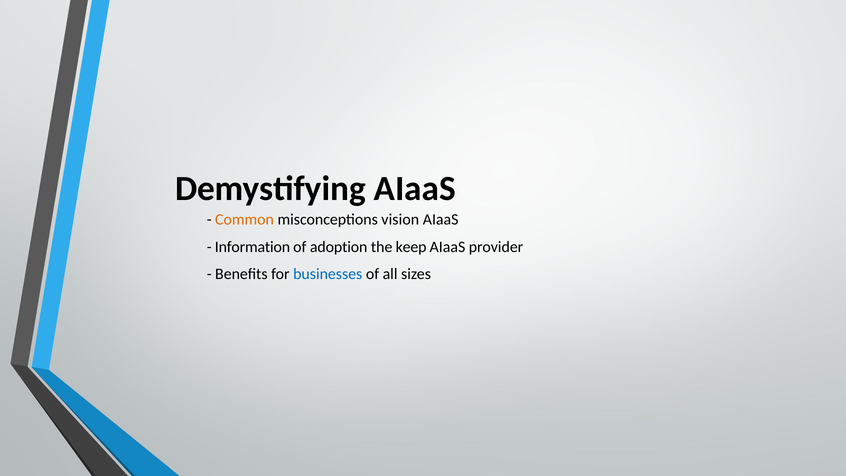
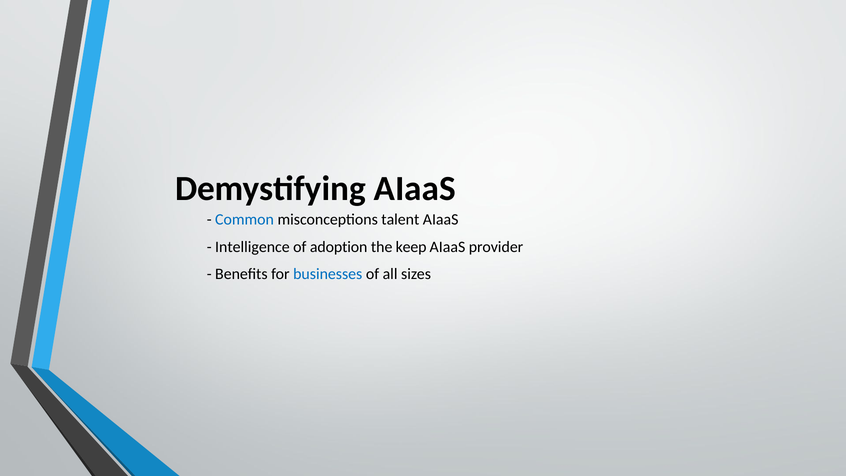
Common colour: orange -> blue (245, 219)
vision: vision -> talent (400, 219)
Information: Information -> Intelligence (252, 247)
